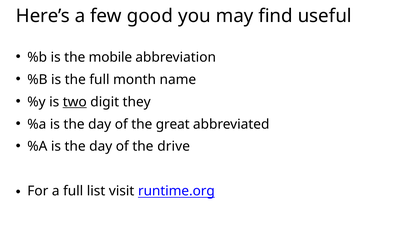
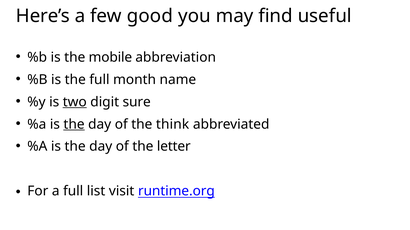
they: they -> sure (137, 102)
the underline: none -> present (74, 125)
great: great -> think (173, 125)
drive: drive -> letter (174, 147)
